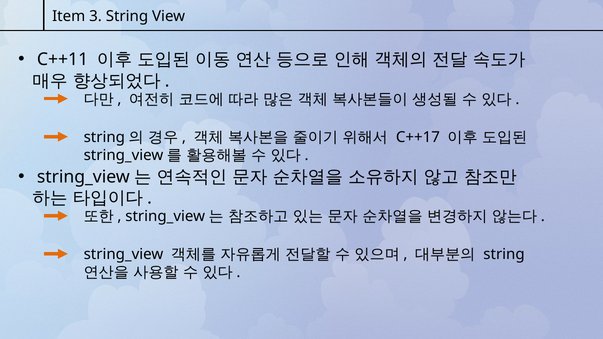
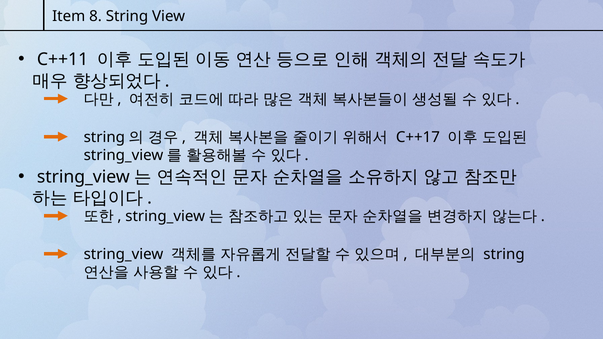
3: 3 -> 8 (96, 16)
